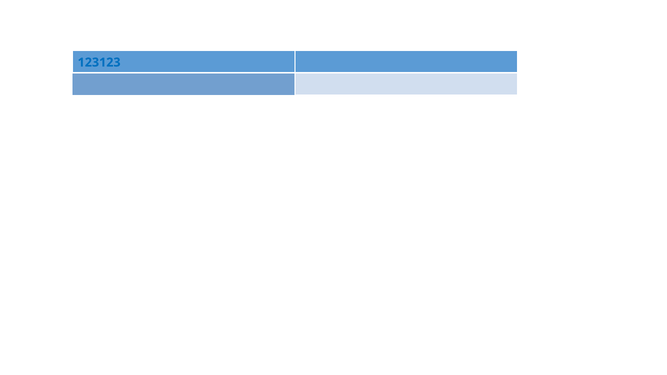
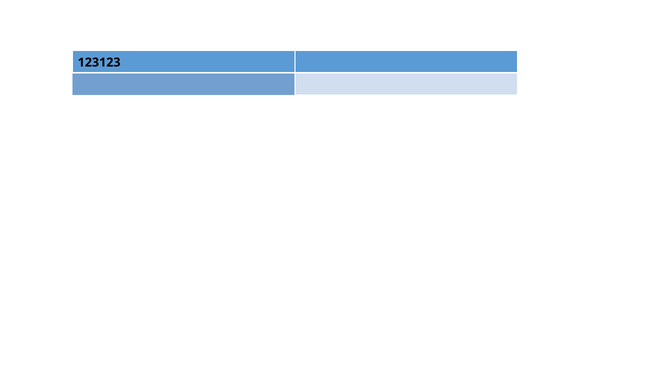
123123 colour: blue -> black (99, 62)
